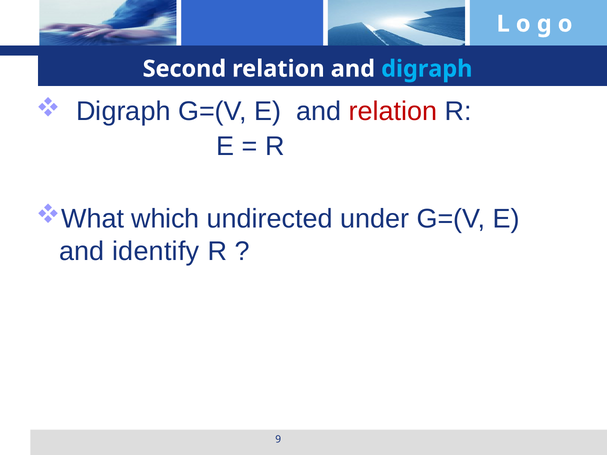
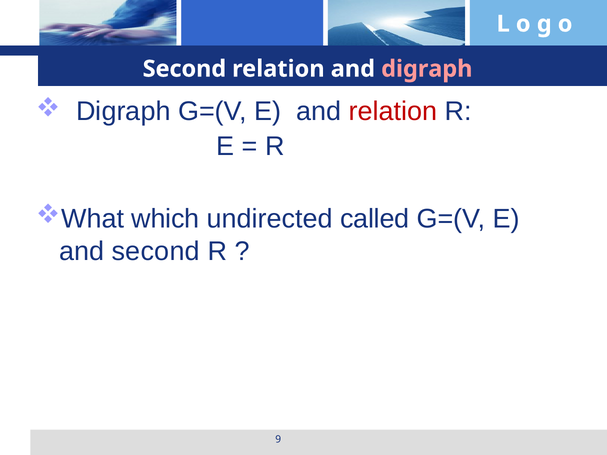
digraph colour: light blue -> pink (427, 69)
under: under -> called (375, 219)
and identify: identify -> second (156, 251)
